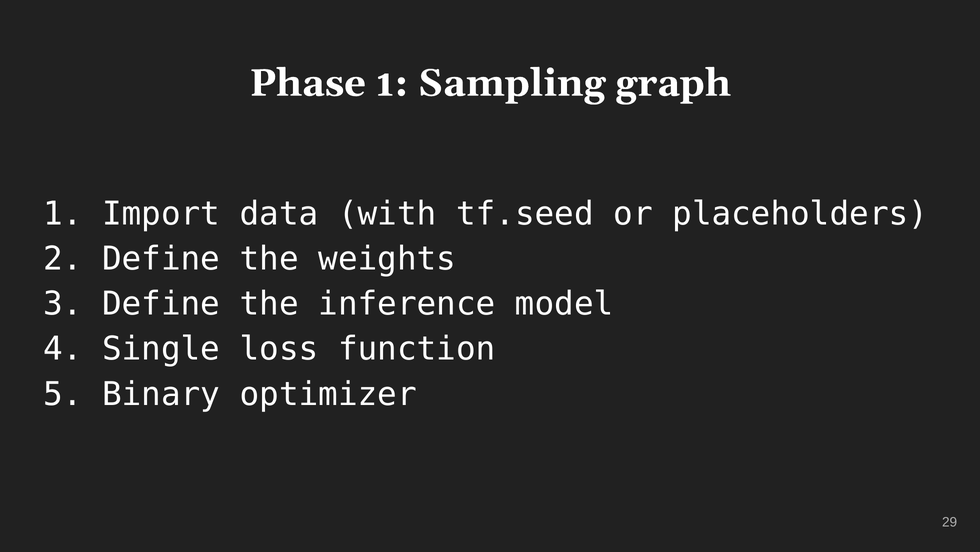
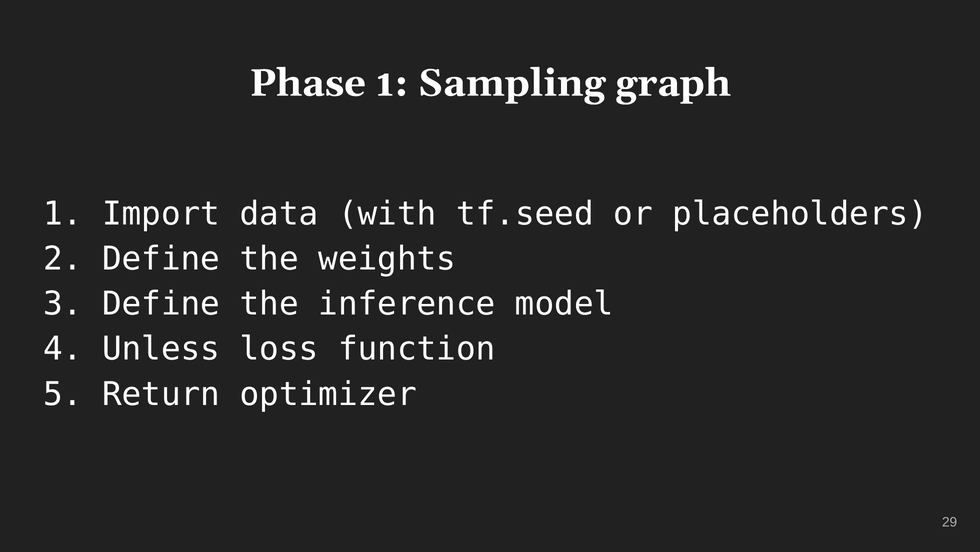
Single: Single -> Unless (161, 349)
Binary: Binary -> Return (161, 394)
